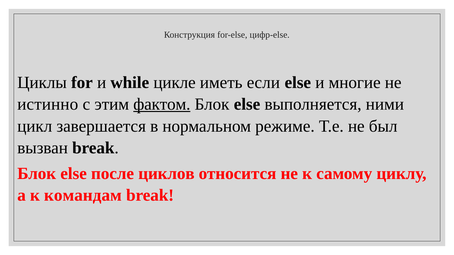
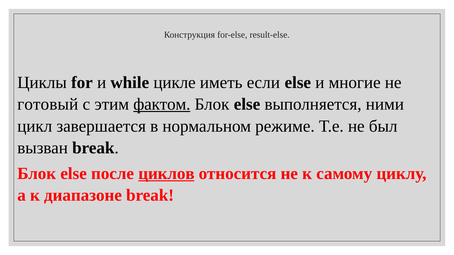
цифр-else: цифр-else -> result-else (270, 35)
истинно: истинно -> готовый (48, 104)
циклов underline: none -> present (166, 174)
командам: командам -> диапазоне (83, 196)
